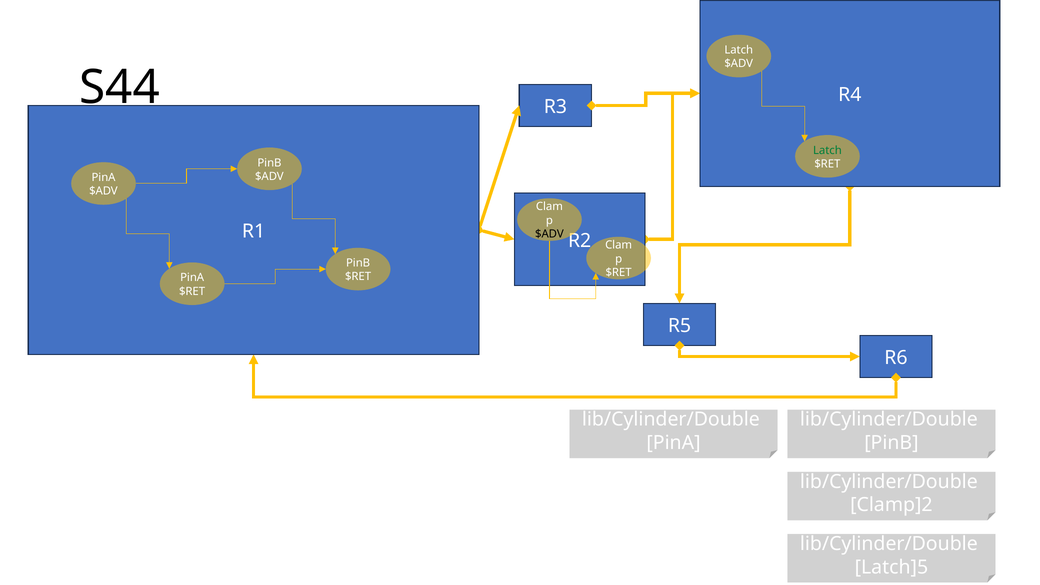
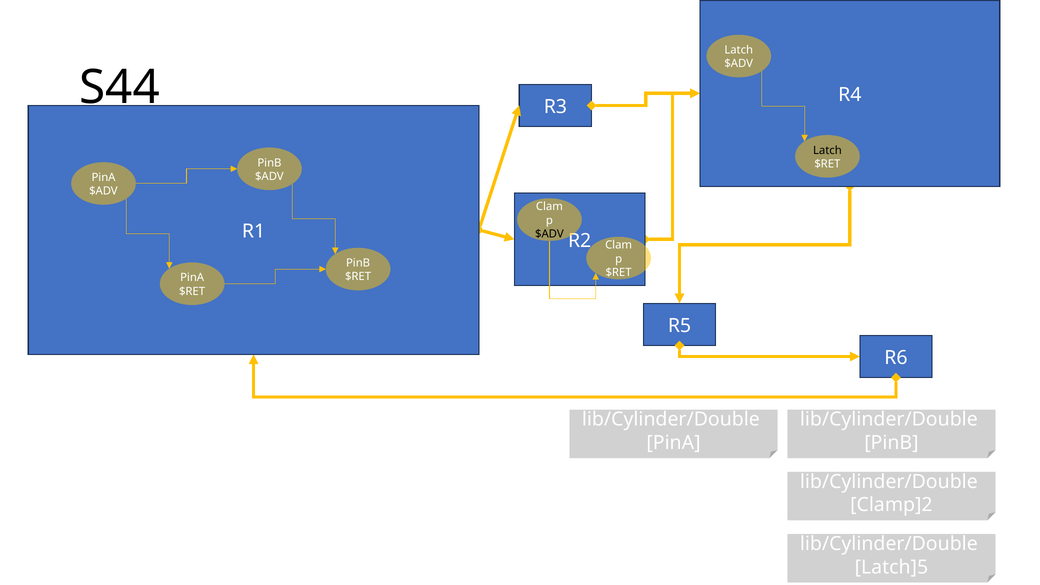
Latch colour: green -> black (827, 150)
